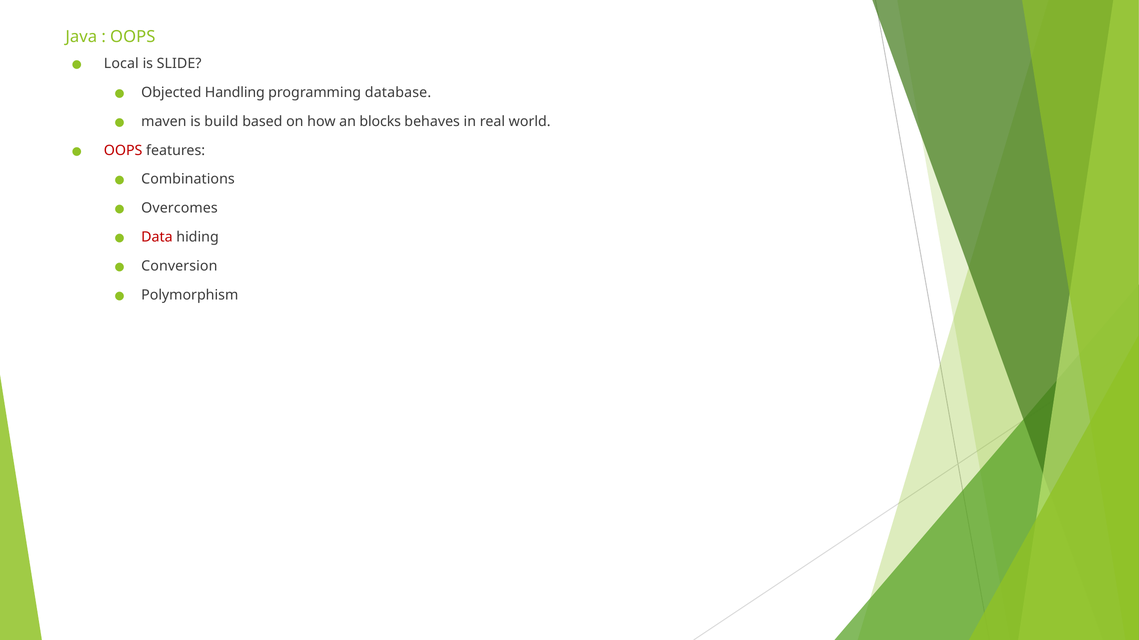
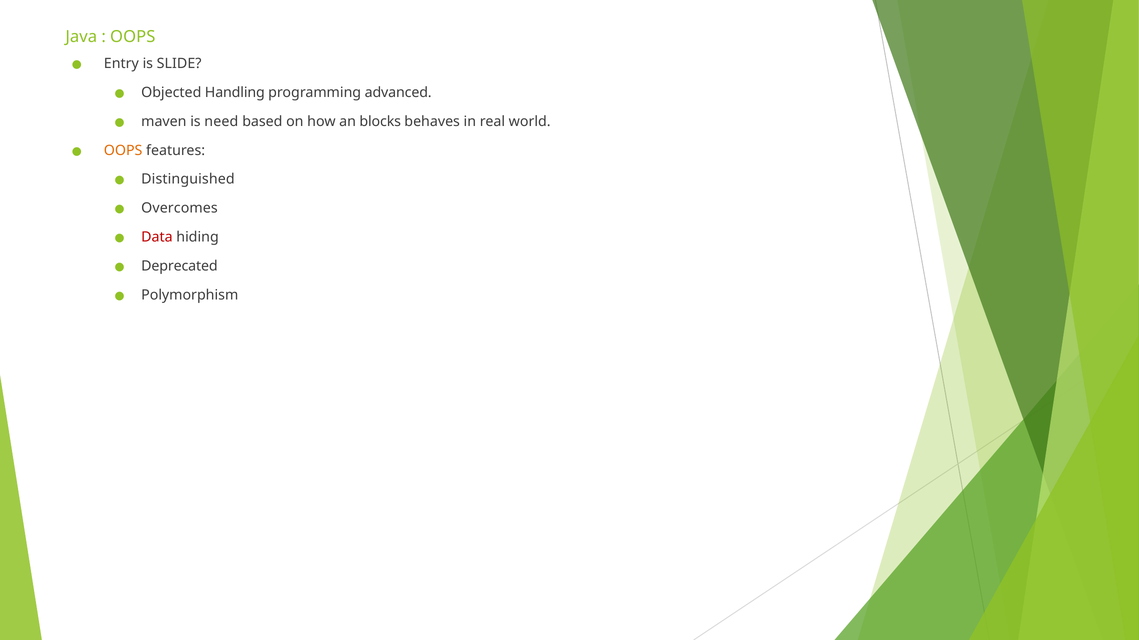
Local: Local -> Entry (121, 64)
database: database -> advanced (398, 93)
build: build -> need (221, 122)
OOPS colour: red -> orange (123, 151)
Combinations: Combinations -> Distinguished (188, 179)
Conversion: Conversion -> Deprecated (179, 266)
